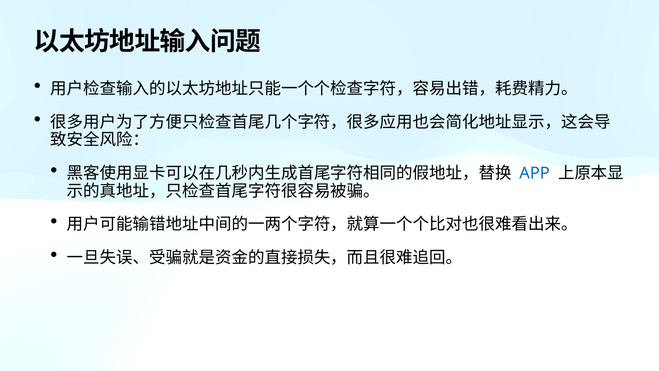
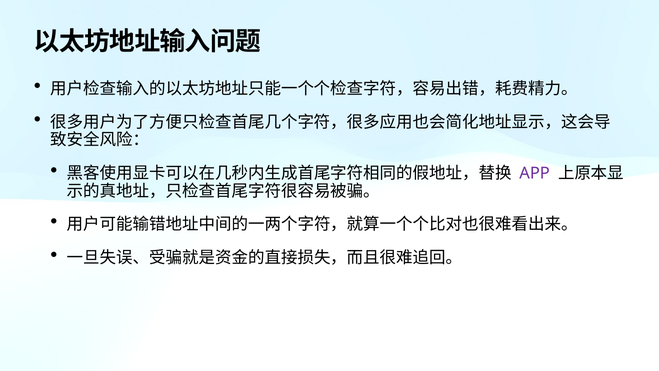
APP colour: blue -> purple (535, 173)
